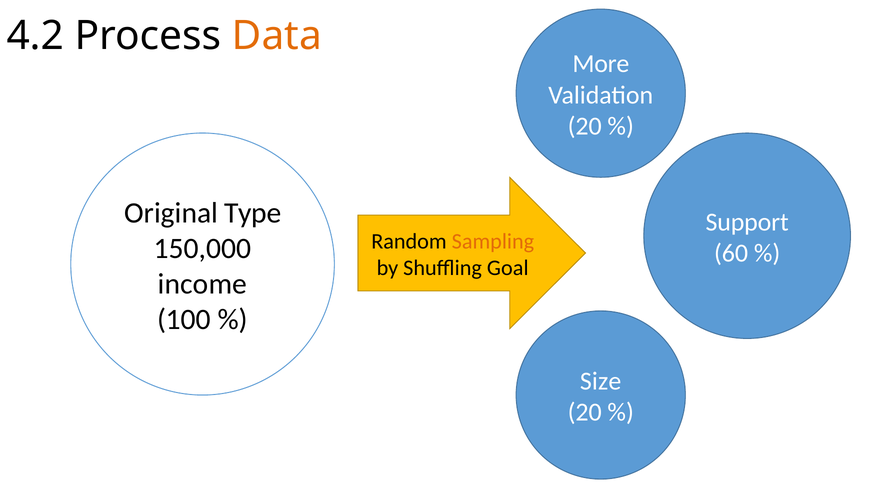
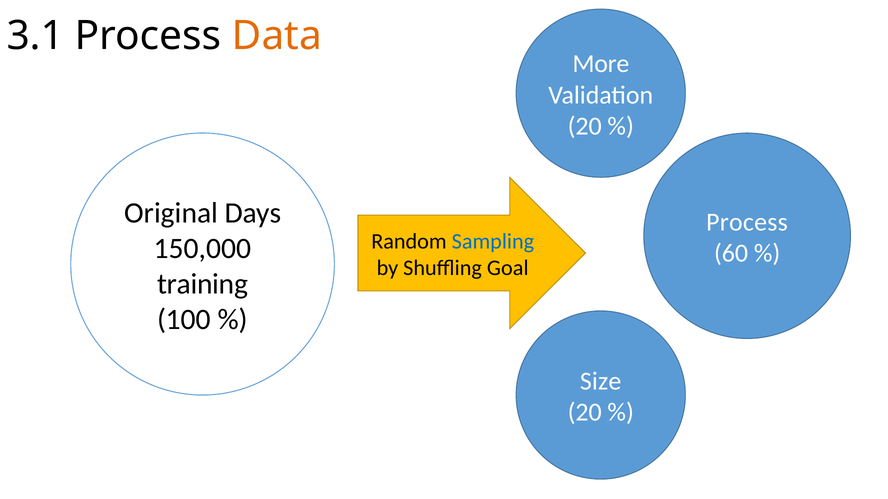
4.2: 4.2 -> 3.1 (35, 36)
Type: Type -> Days (253, 213)
Support: Support -> Process (747, 222)
Sampling colour: orange -> blue (493, 242)
income: income -> training (203, 284)
